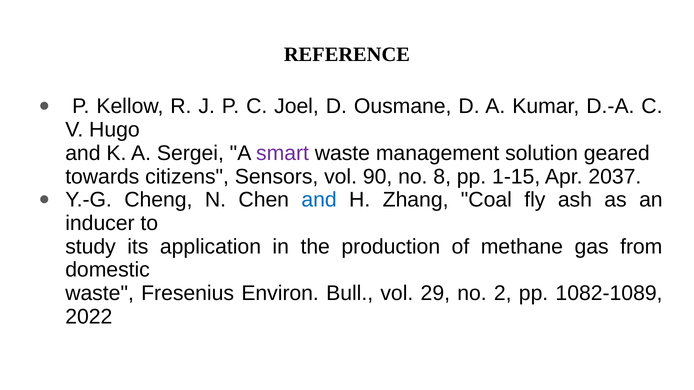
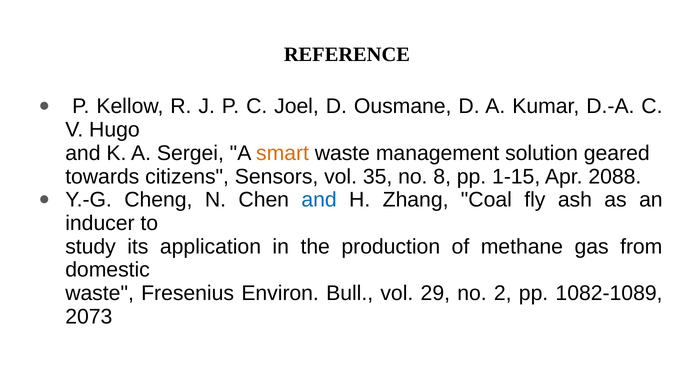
smart colour: purple -> orange (283, 153)
90: 90 -> 35 (378, 177)
2037: 2037 -> 2088 (615, 177)
2022: 2022 -> 2073 (89, 317)
